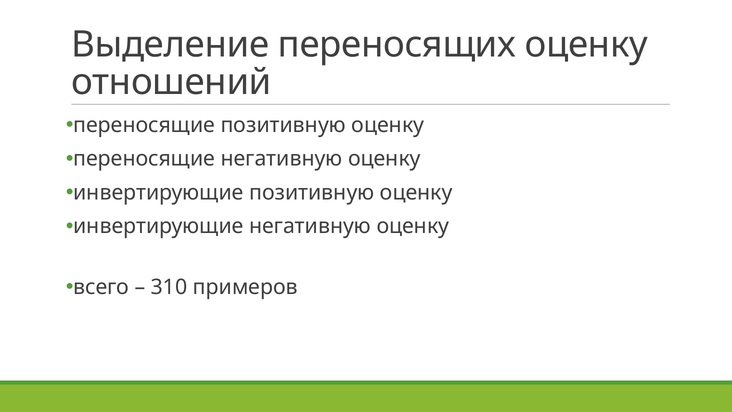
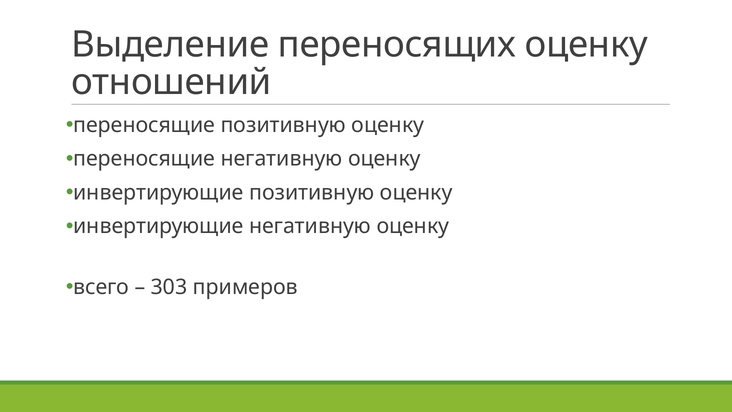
310: 310 -> 303 (169, 287)
